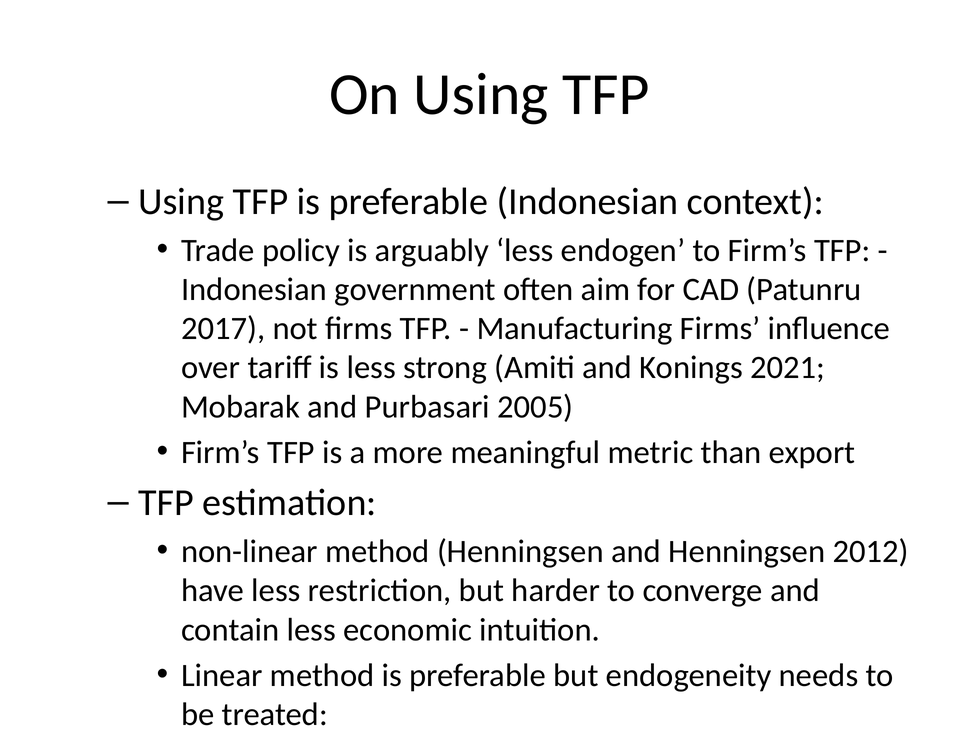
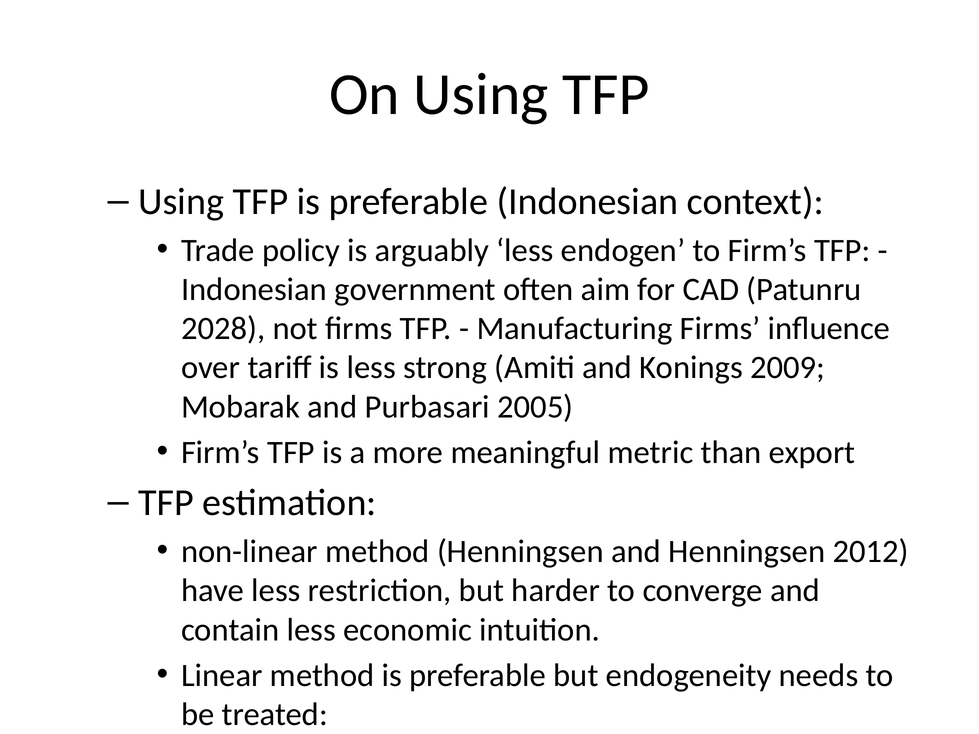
2017: 2017 -> 2028 (223, 329)
2021: 2021 -> 2009 (788, 368)
